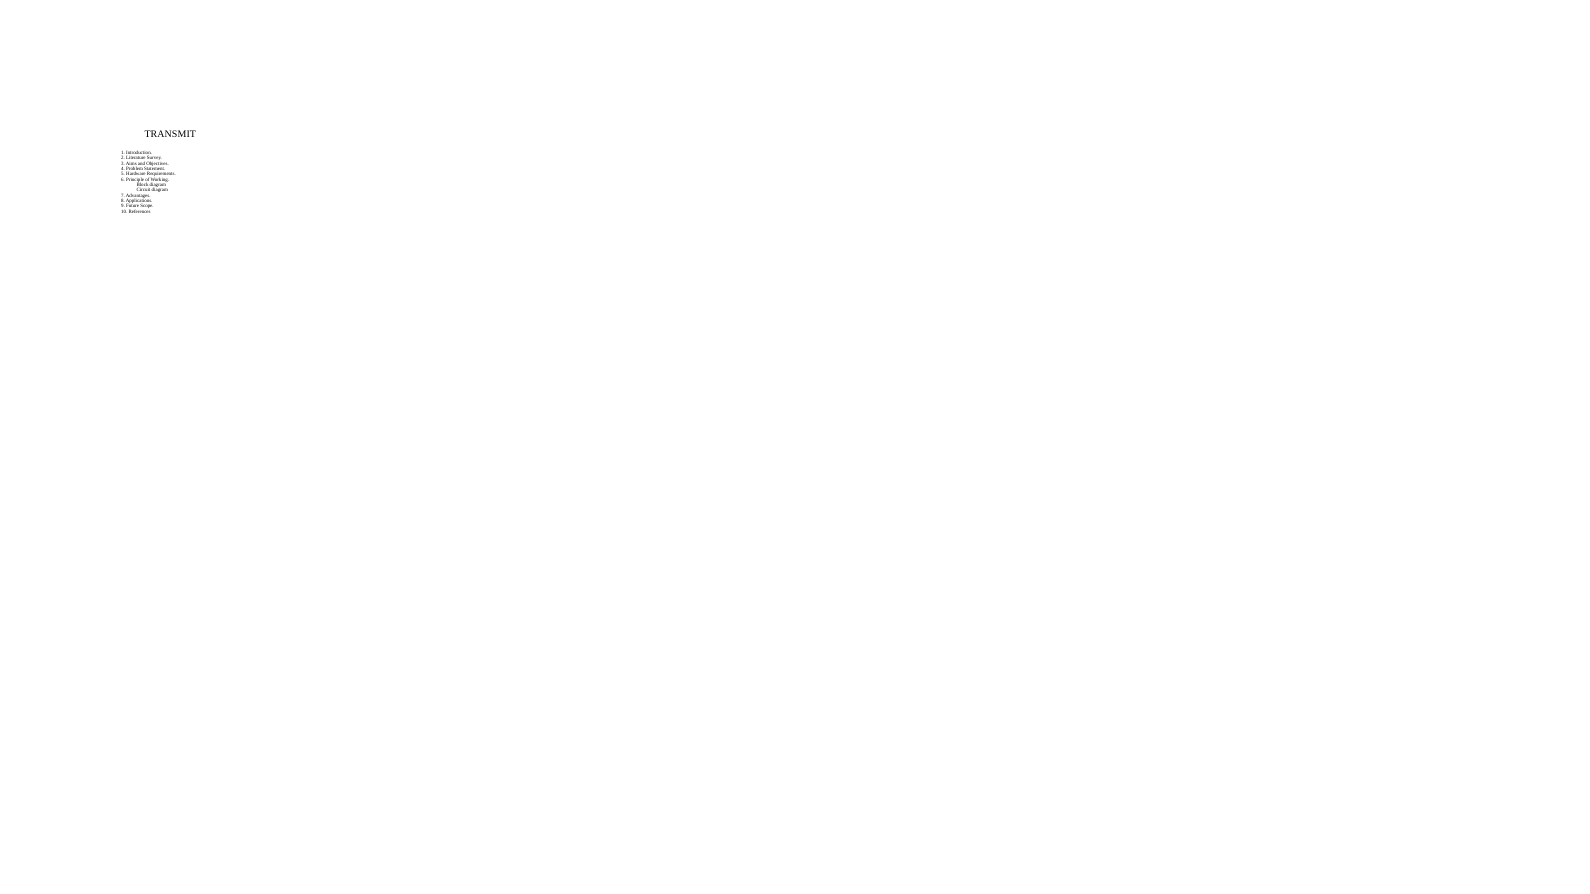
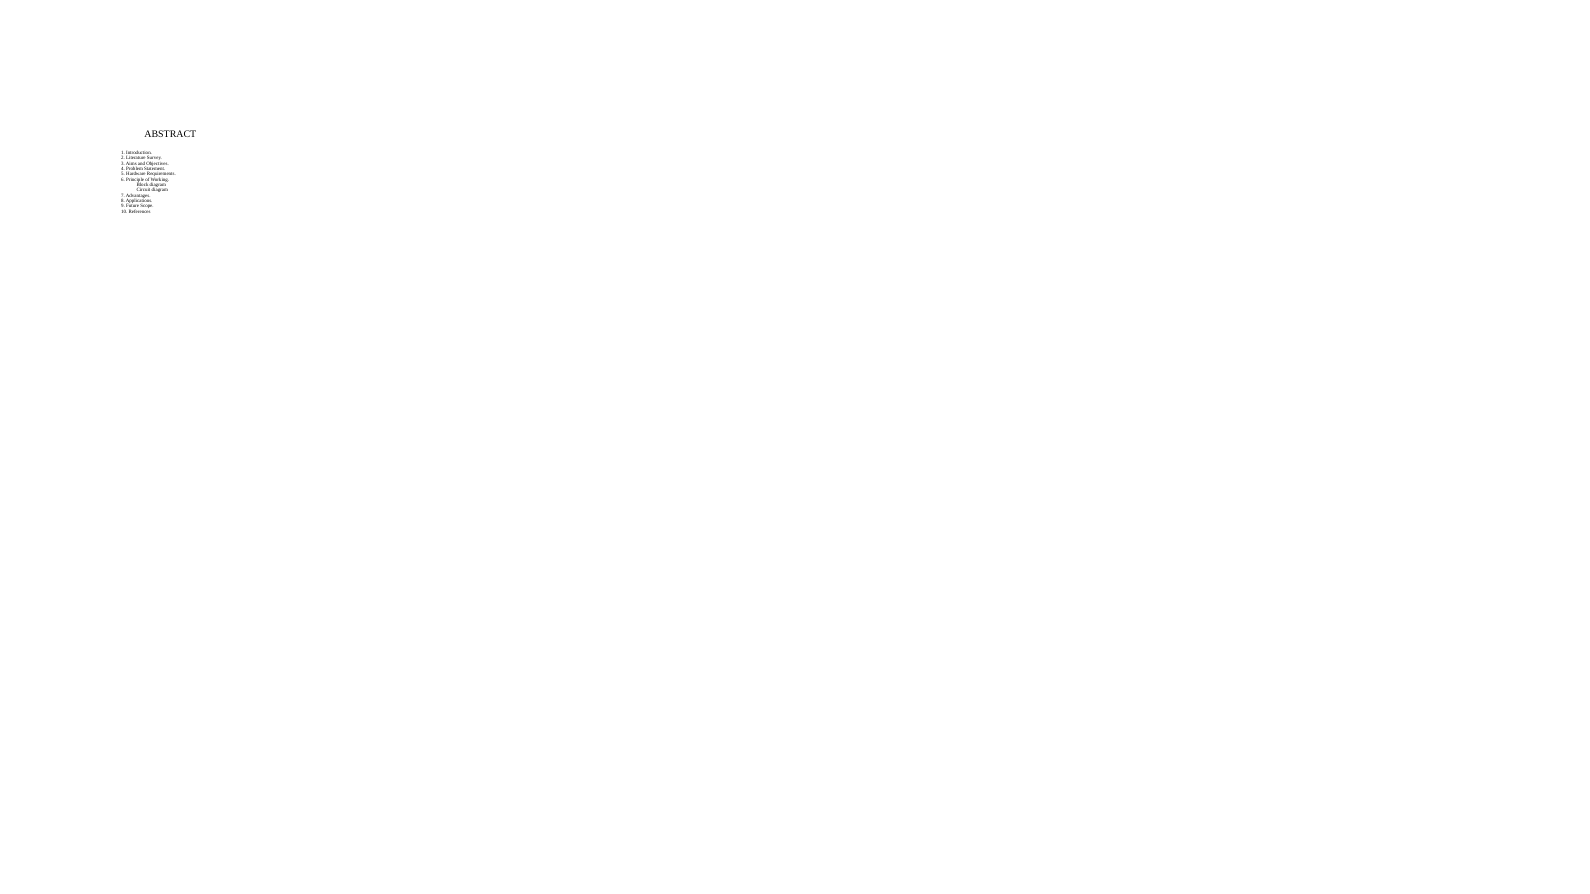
TRANSMIT: TRANSMIT -> ABSTRACT (170, 134)
